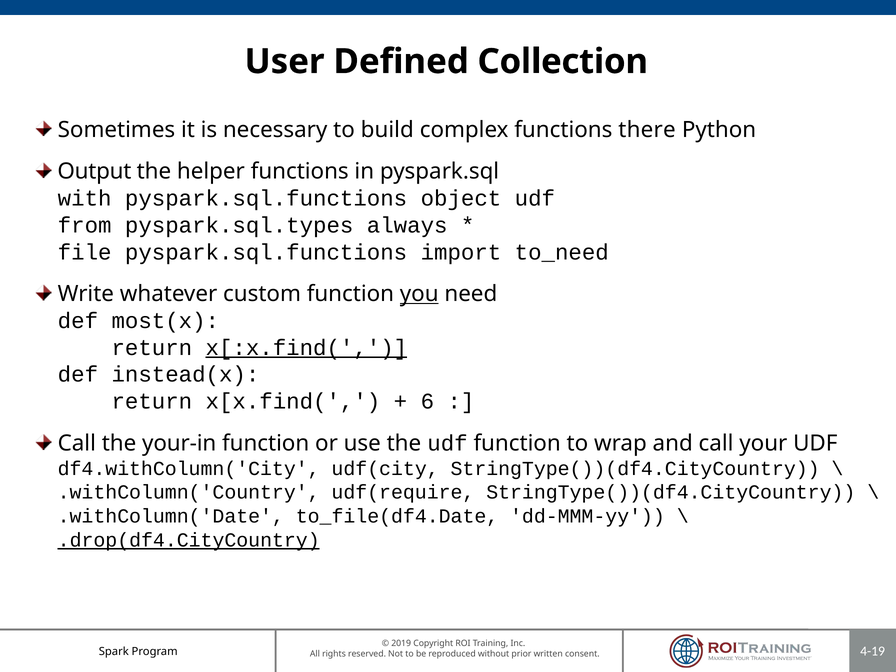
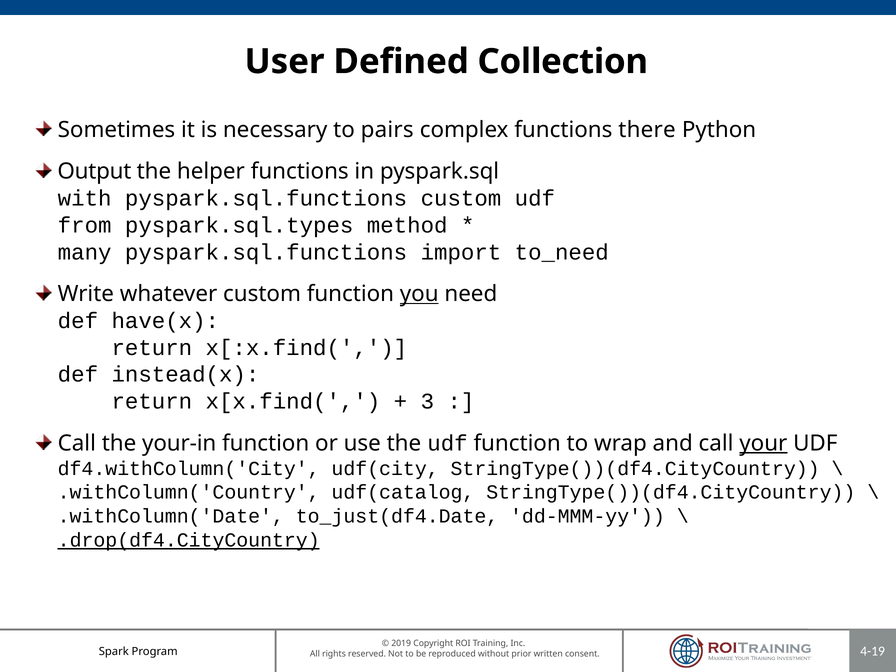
build: build -> pairs (387, 130)
pyspark.sql.functions object: object -> custom (461, 198)
always: always -> method (407, 225)
file: file -> many (85, 252)
most(x: most(x -> have(x (165, 321)
x[:x.find( underline: present -> none (306, 348)
6: 6 -> 3 (427, 401)
your underline: none -> present (763, 443)
udf(require: udf(require -> udf(catalog (403, 492)
to_file(df4.Date: to_file(df4.Date -> to_just(df4.Date (397, 516)
